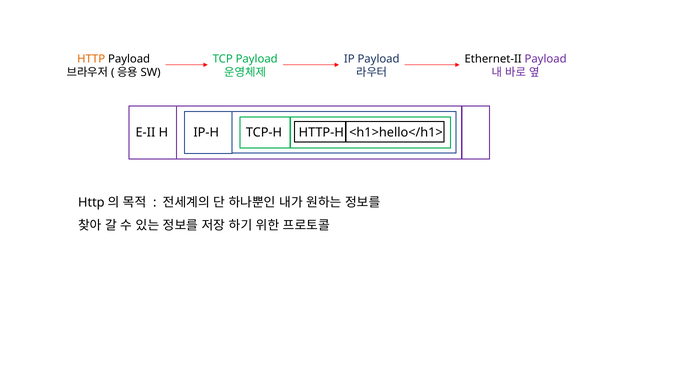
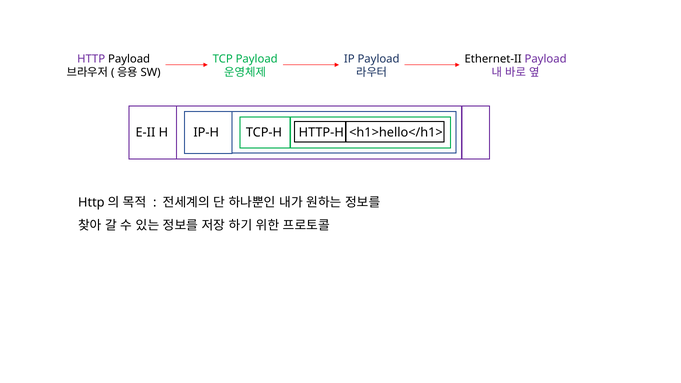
HTTP colour: orange -> purple (91, 59)
